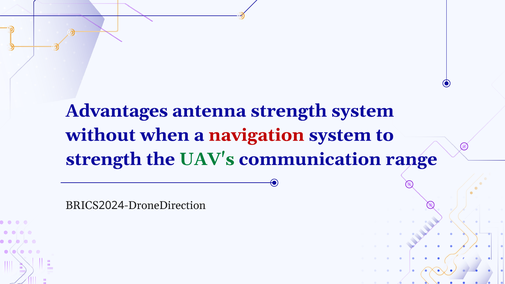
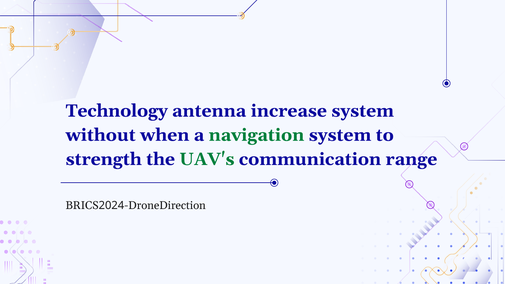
Advantages: Advantages -> Technology (117, 111)
antenna strength: strength -> increase (289, 111)
navigation colour: red -> green (256, 135)
